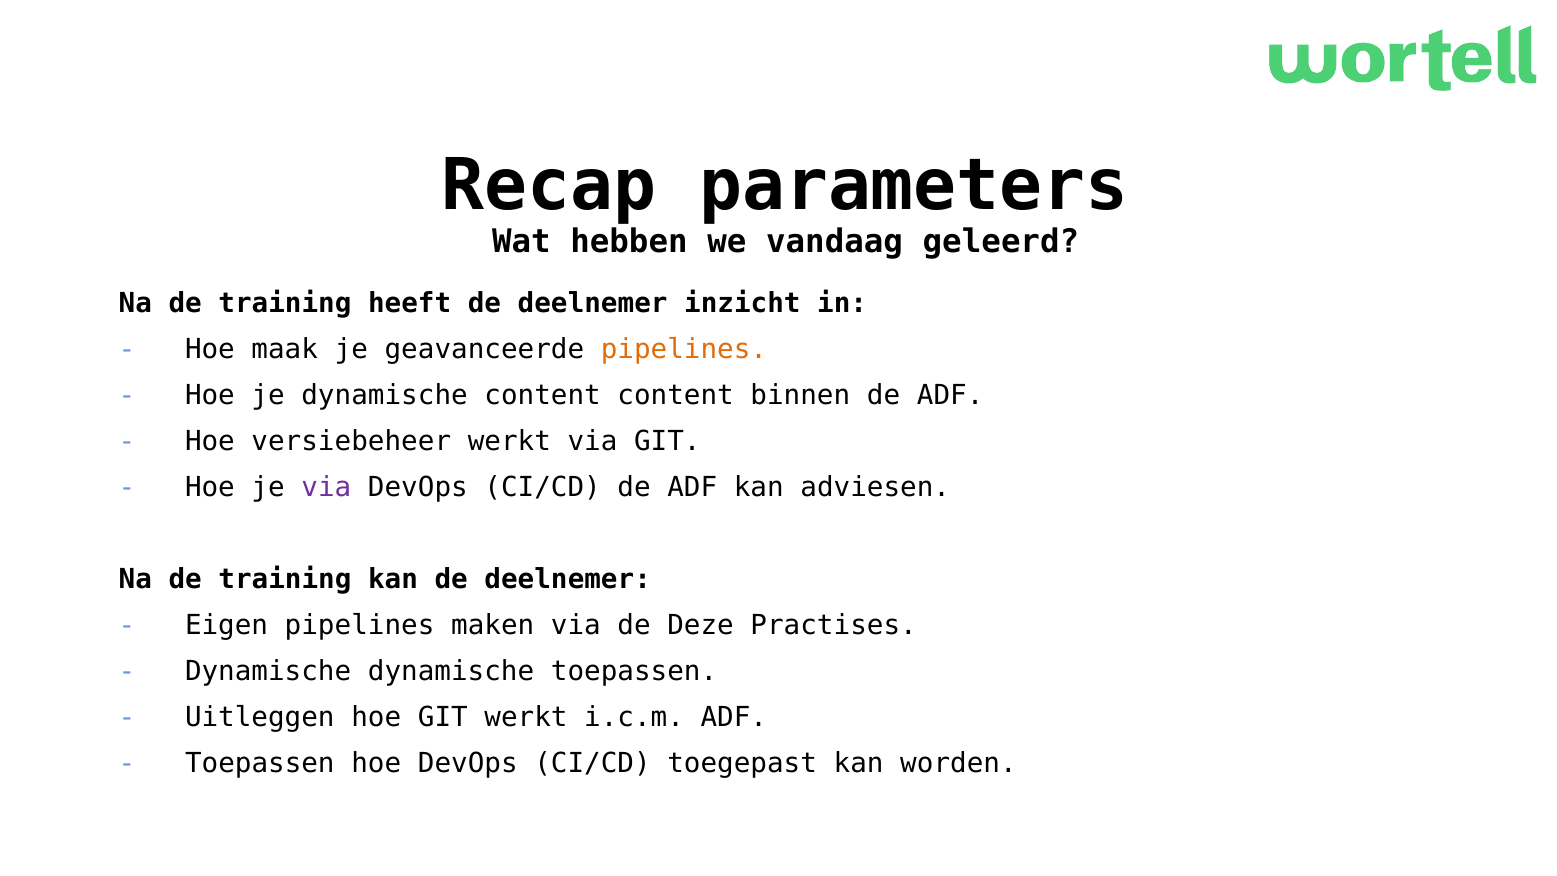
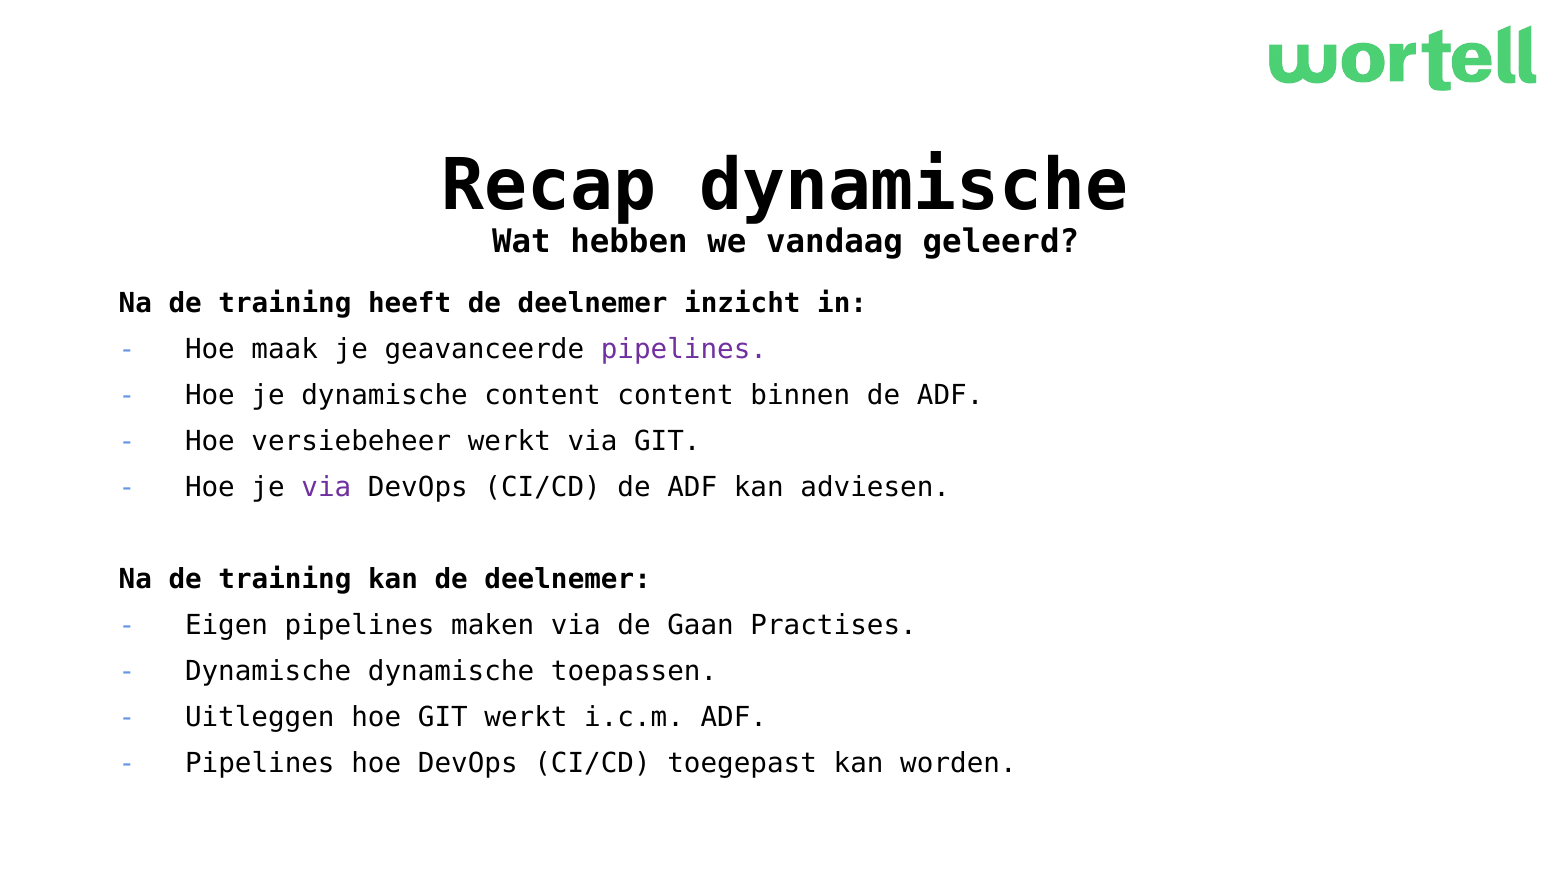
Recap parameters: parameters -> dynamische (914, 186)
pipelines colour: orange -> purple (684, 349)
Deze: Deze -> Gaan (701, 625)
Toepassen: Toepassen -> Pipelines (260, 763)
